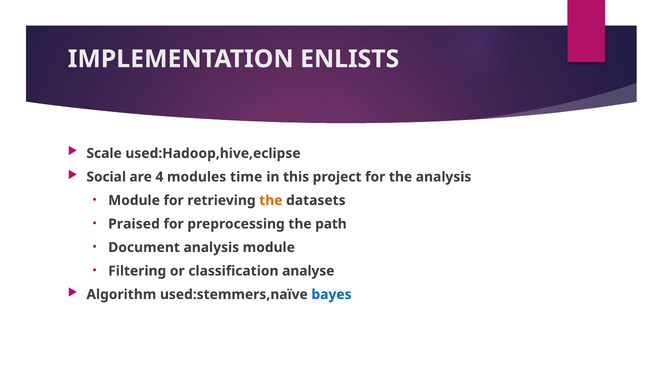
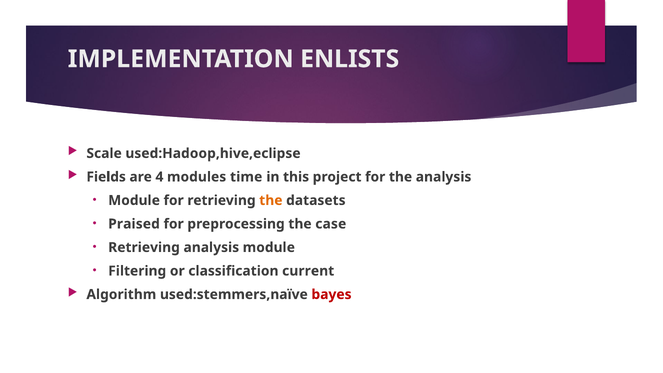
Social: Social -> Fields (106, 177)
path: path -> case (331, 224)
Document: Document -> Retrieving (144, 247)
analyse: analyse -> current (308, 271)
bayes colour: blue -> red (331, 294)
